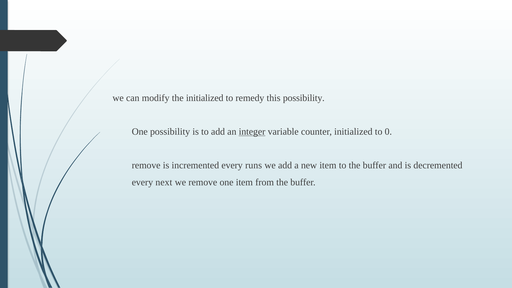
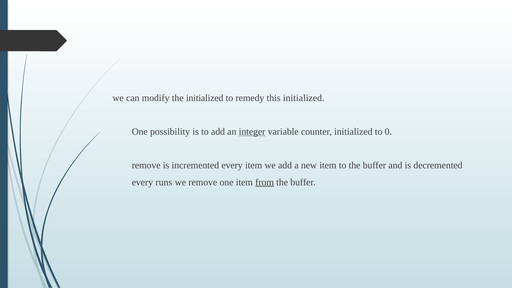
this possibility: possibility -> initialized (304, 98)
every runs: runs -> item (254, 165)
next: next -> runs (164, 182)
from underline: none -> present (265, 182)
